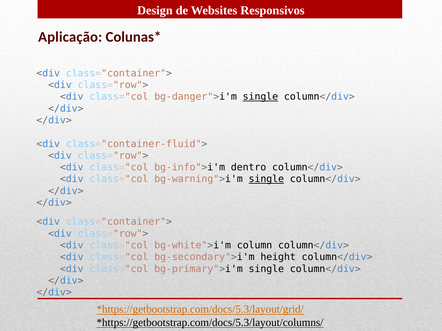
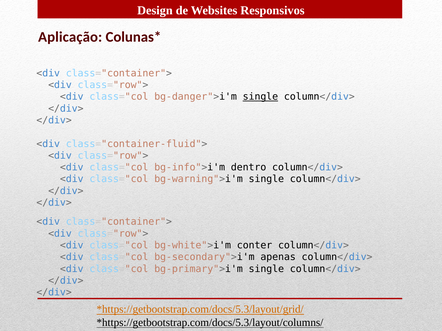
single underline: present -> none (266, 179)
column: column -> conter (255, 246)
height: height -> apenas (278, 257)
